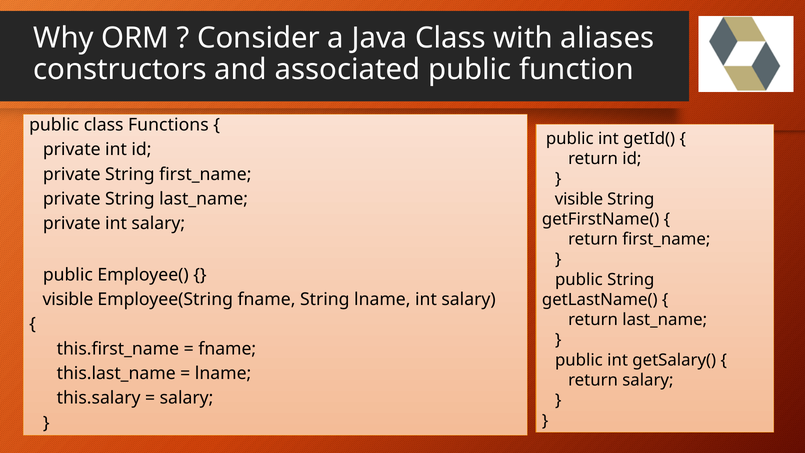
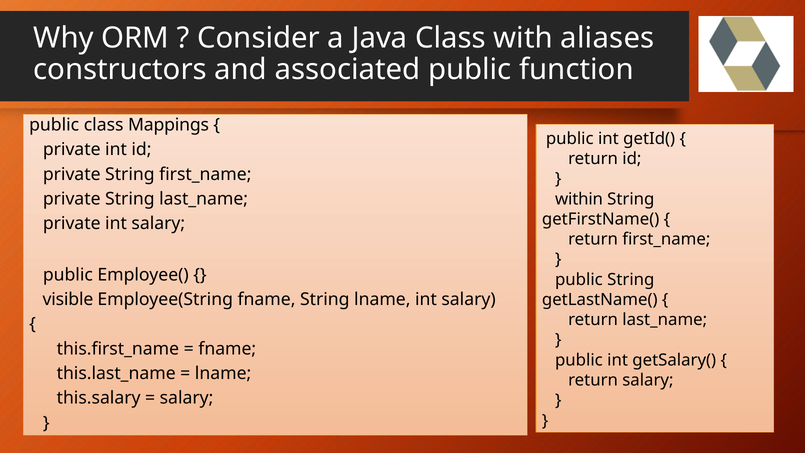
Functions: Functions -> Mappings (169, 125)
visible: visible -> within (579, 199)
